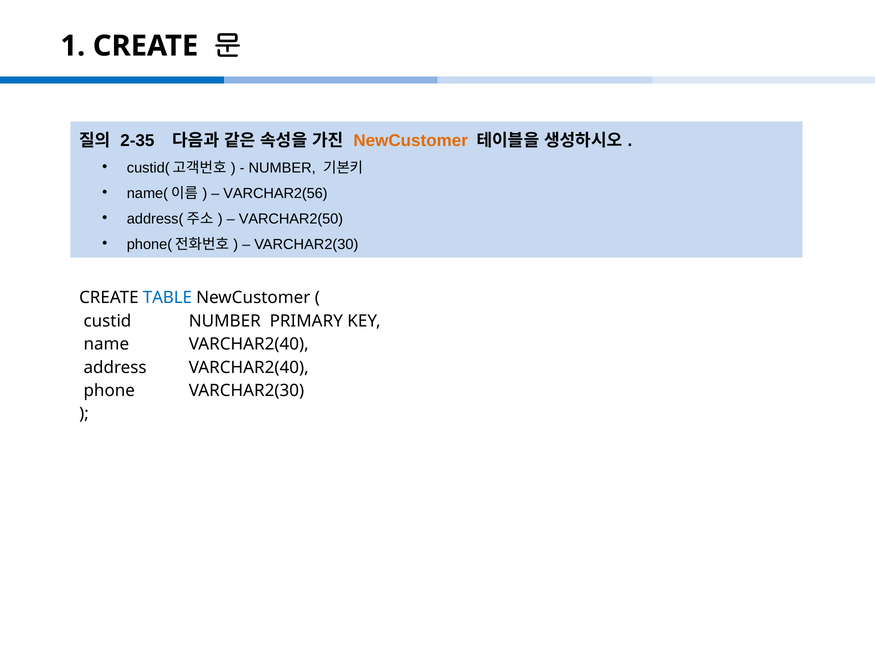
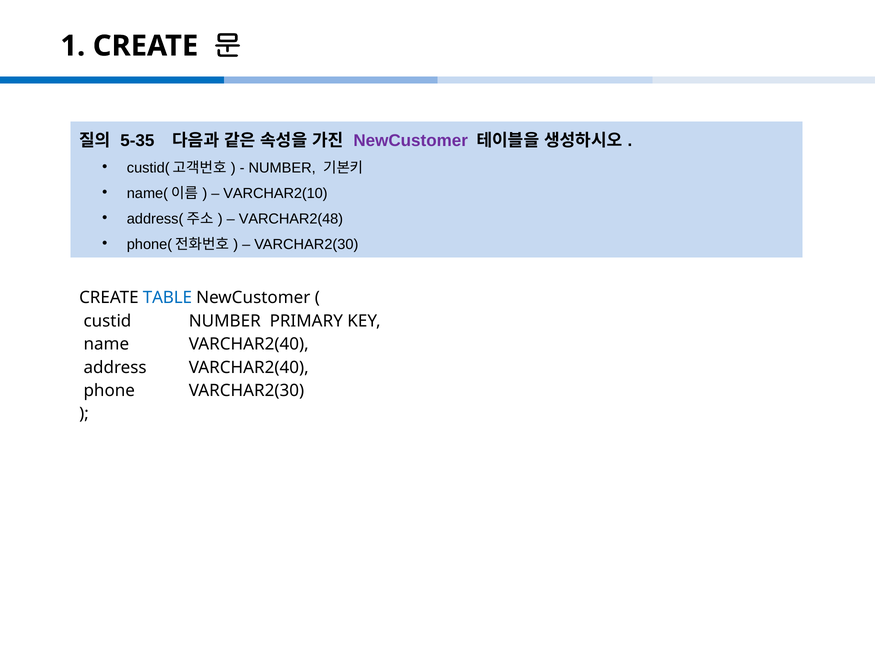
2-35: 2-35 -> 5-35 (137, 141)
NewCustomer colour: orange -> purple (411, 141)
VARCHAR2(56: VARCHAR2(56 -> VARCHAR2(10 (275, 193)
VARCHAR2(50: VARCHAR2(50 -> VARCHAR2(48 (291, 219)
